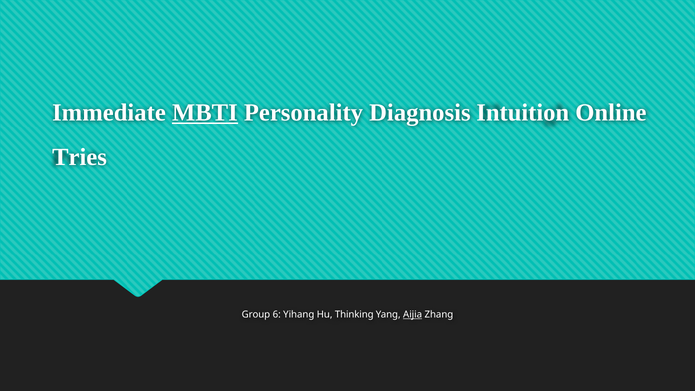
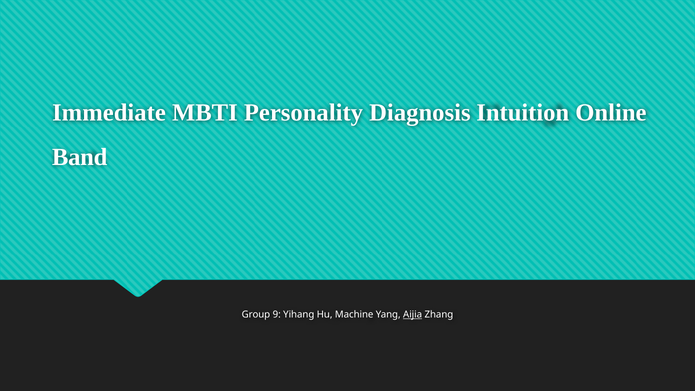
MBTI underline: present -> none (205, 113)
Tries: Tries -> Band (80, 157)
6: 6 -> 9 (277, 314)
Thinking: Thinking -> Machine (354, 314)
